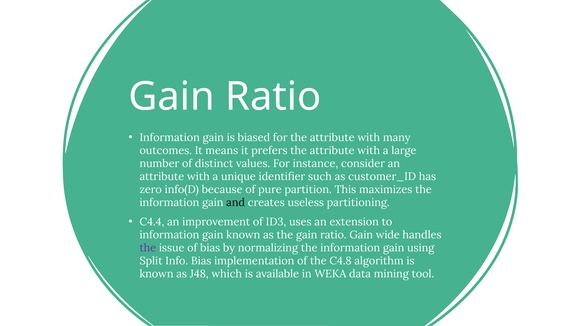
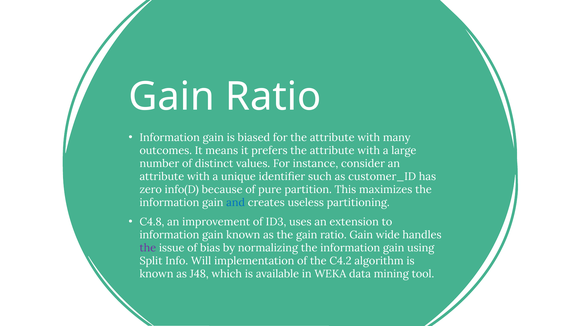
and colour: black -> blue (236, 203)
C4.4: C4.4 -> C4.8 (152, 222)
Info Bias: Bias -> Will (201, 261)
C4.8: C4.8 -> C4.2 (340, 261)
